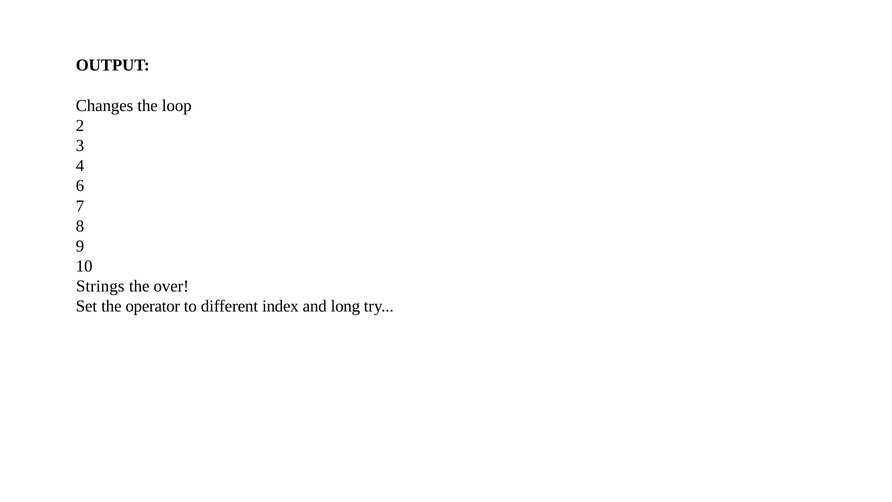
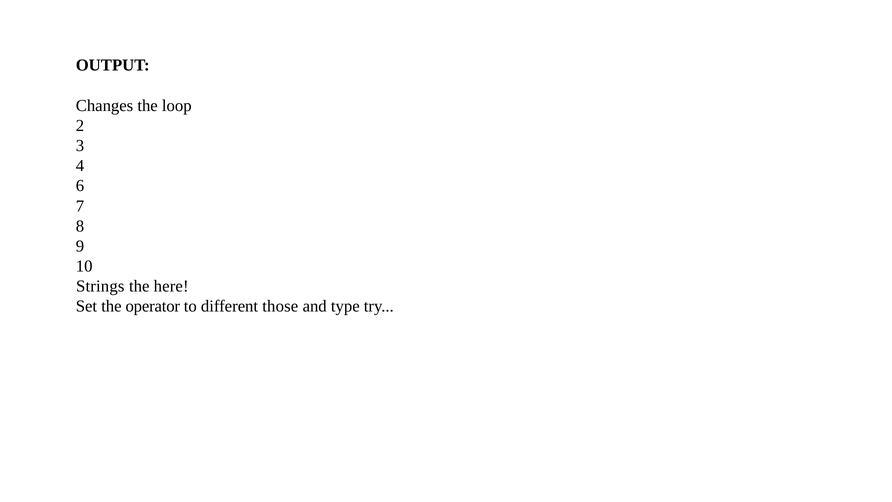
over: over -> here (171, 286)
index: index -> those (280, 306)
long: long -> type (345, 306)
